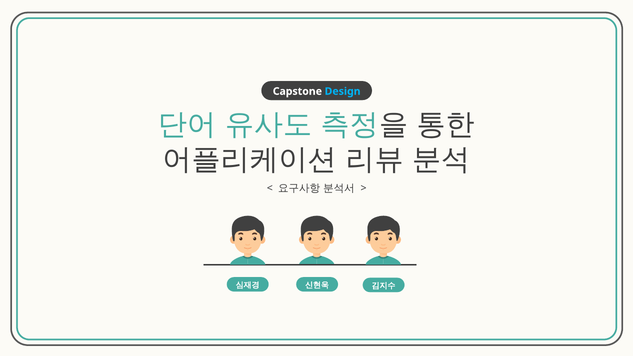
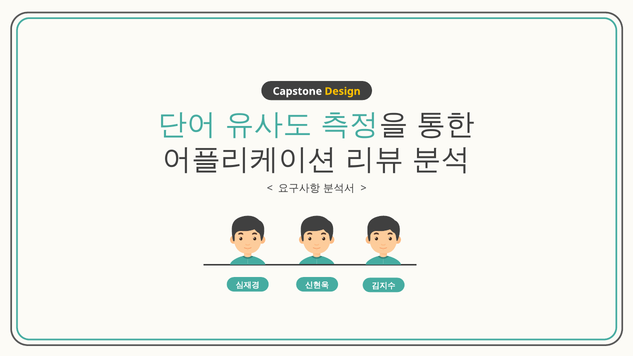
Design colour: light blue -> yellow (343, 91)
